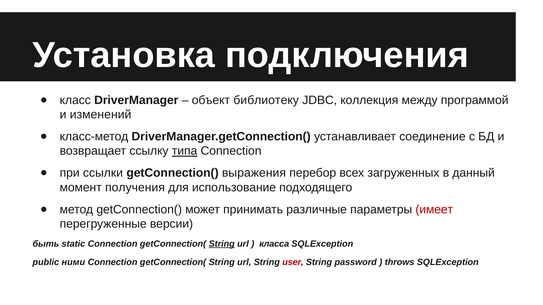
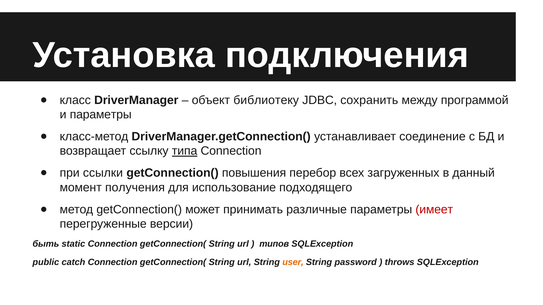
коллекция: коллекция -> сохранить (369, 100)
и изменений: изменений -> параметры (101, 115)
выражения: выражения -> повышения (254, 173)
String underline: present -> none (222, 244)
класса: класса -> типов (274, 244)
ними: ними -> catch (73, 263)
user colour: red -> orange (293, 263)
